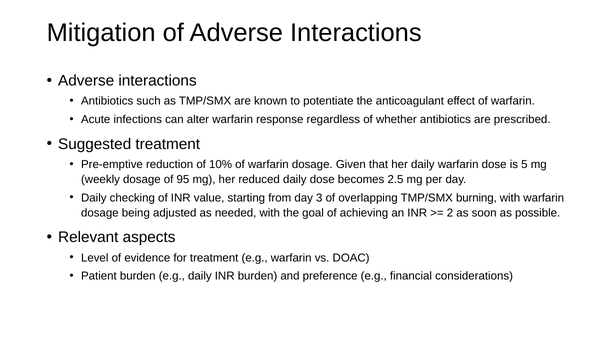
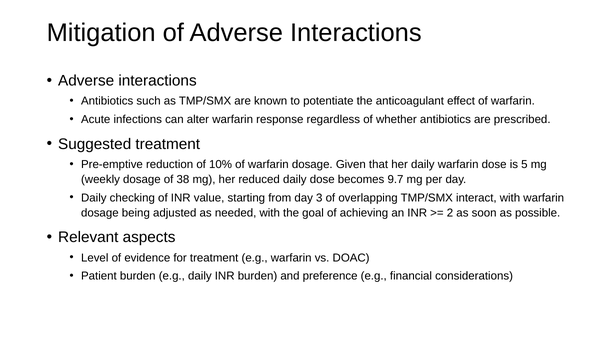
95: 95 -> 38 (183, 180)
2.5: 2.5 -> 9.7 (395, 180)
burning: burning -> interact (476, 198)
